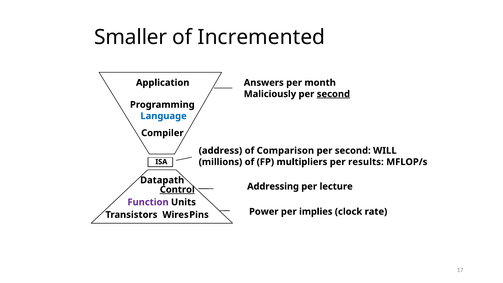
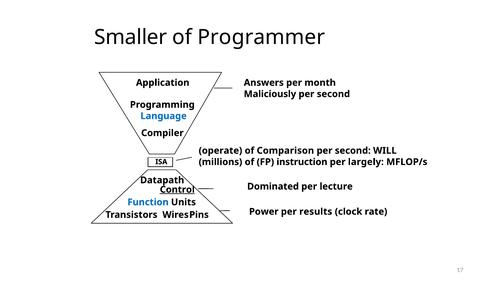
Incremented: Incremented -> Programmer (261, 37)
second underline: present -> none (333, 94)
address: address -> operate (220, 151)
multipliers: multipliers -> instruction (302, 162)
results: results -> largely (366, 162)
Addressing: Addressing -> Dominated (273, 186)
Function colour: purple -> blue (148, 202)
implies: implies -> results (316, 212)
